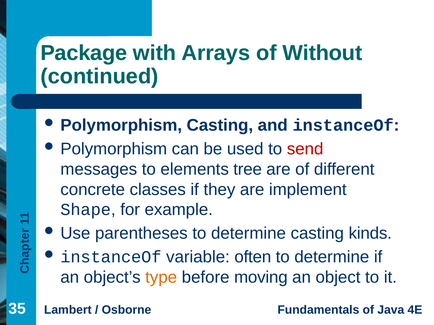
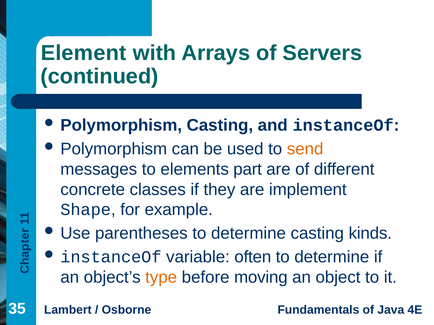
Package: Package -> Element (84, 53)
Without: Without -> Servers (322, 53)
send colour: red -> orange (305, 149)
tree: tree -> part (248, 170)
